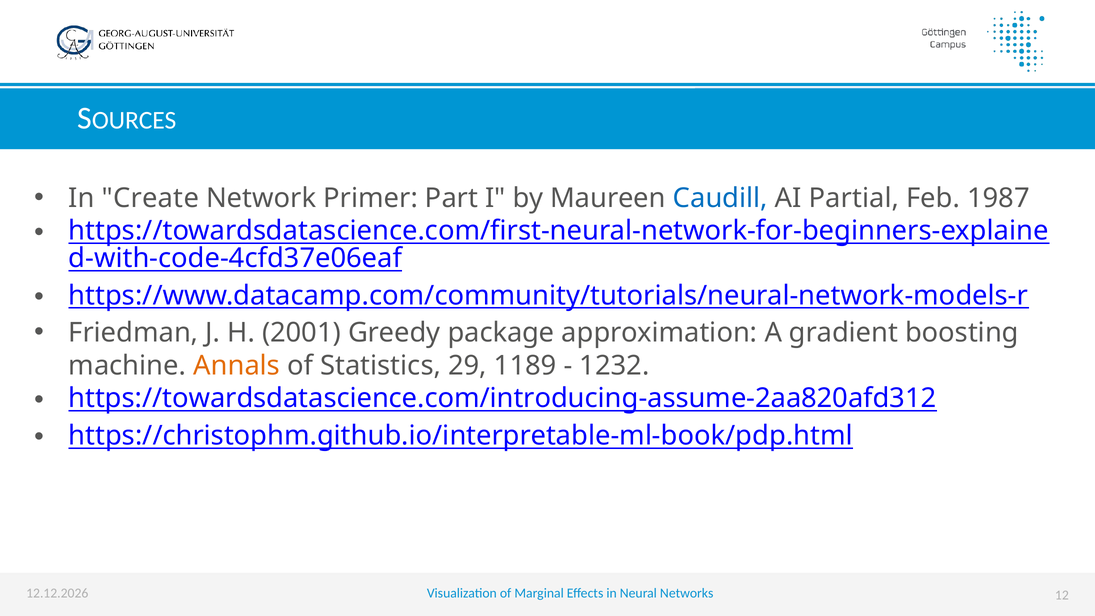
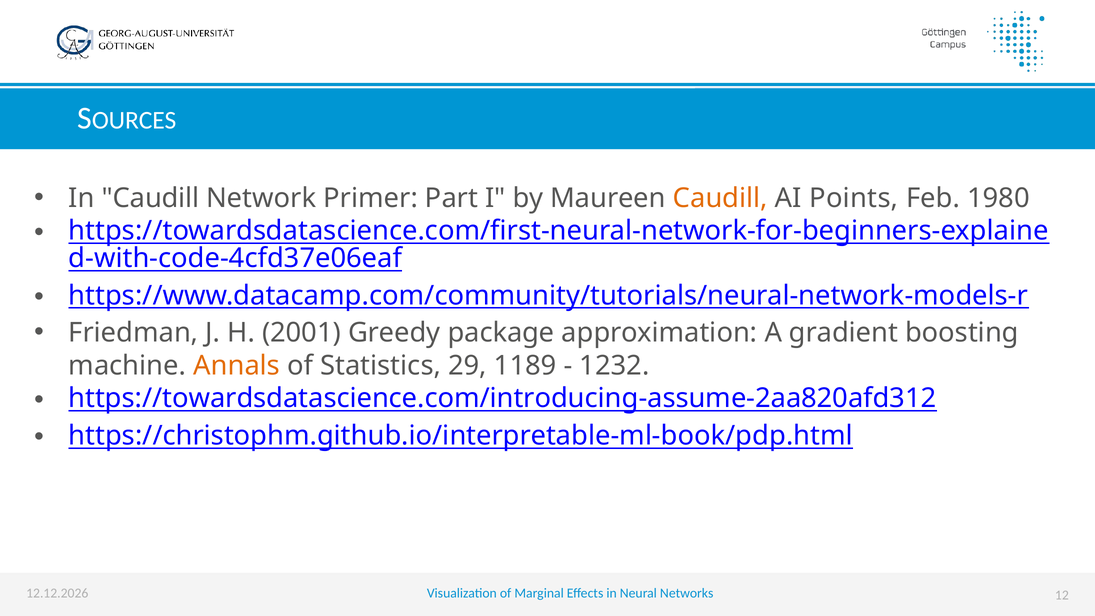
In Create: Create -> Caudill (150, 198)
Caudill colour: blue -> orange (720, 198)
Partial: Partial -> Points (854, 198)
1987: 1987 -> 1980 (998, 198)
